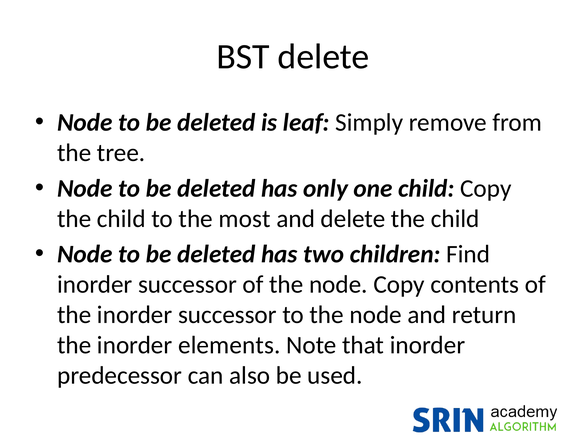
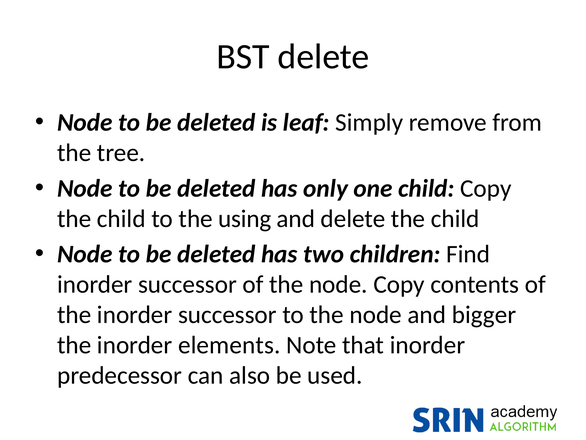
most: most -> using (245, 218)
return: return -> bigger (484, 315)
